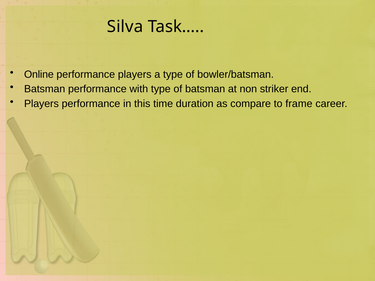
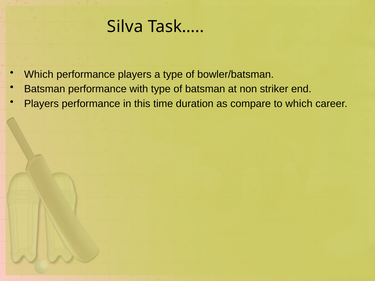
Online: Online -> Which (39, 74)
to frame: frame -> which (299, 104)
